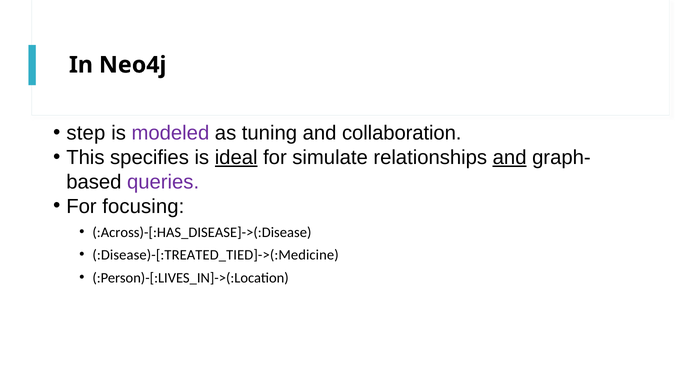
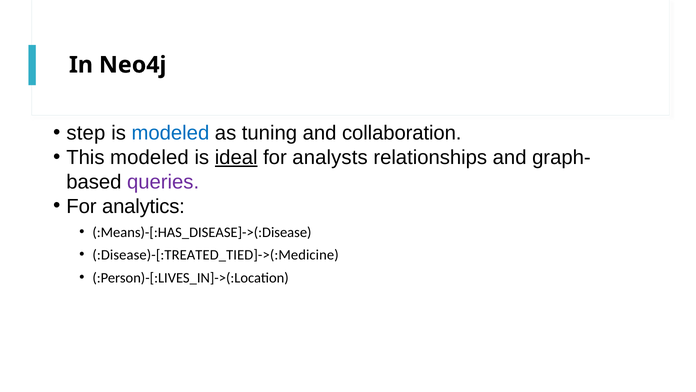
modeled colour: purple -> blue (170, 133)
This specifies: specifies -> modeled (149, 157)
simulate: simulate -> analysts (330, 157)
and underline: present -> none (510, 157)
focusing: focusing -> analytics (143, 206)
:Across)-[:HAS_DISEASE]->(:Disease: :Across)-[:HAS_DISEASE]->(:Disease -> :Means)-[:HAS_DISEASE]->(:Disease (202, 232)
